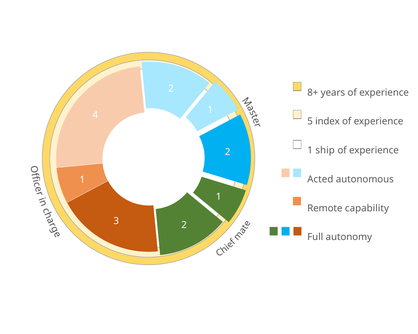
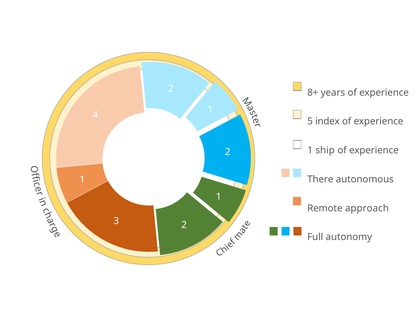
Acted: Acted -> There (320, 179)
capability: capability -> approach (367, 208)
